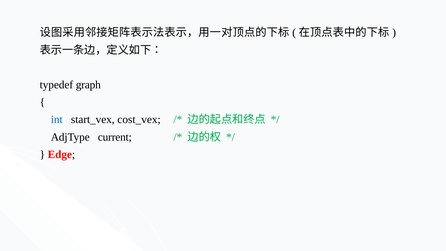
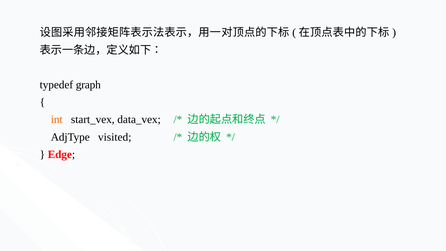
int colour: blue -> orange (57, 120)
cost_vex: cost_vex -> data_vex (139, 120)
current: current -> visited (115, 137)
